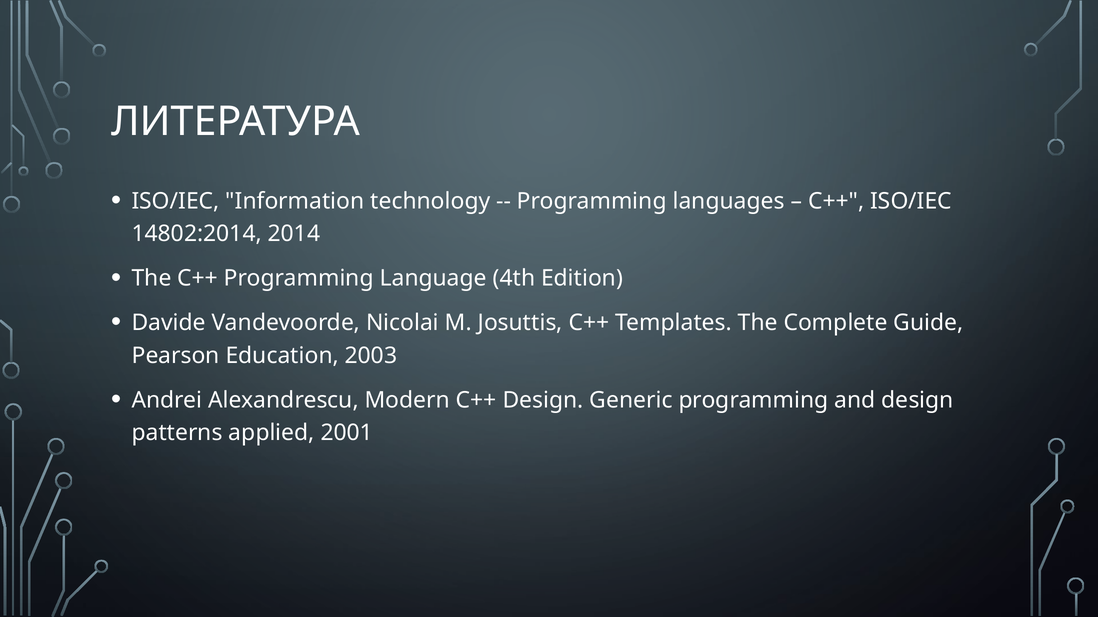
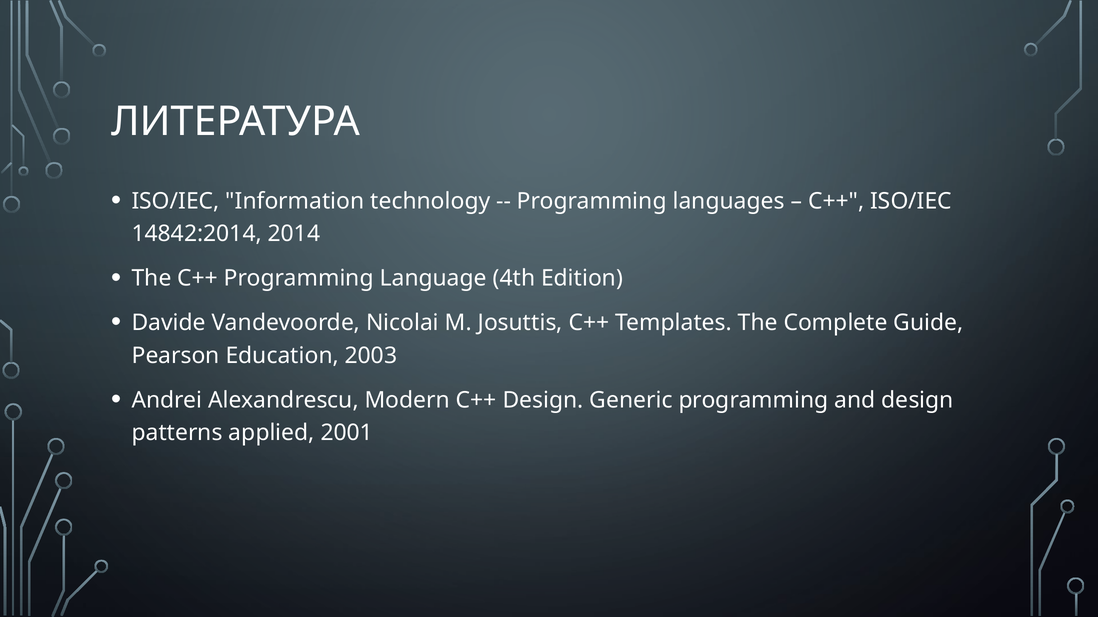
14802:2014: 14802:2014 -> 14842:2014 (197, 234)
